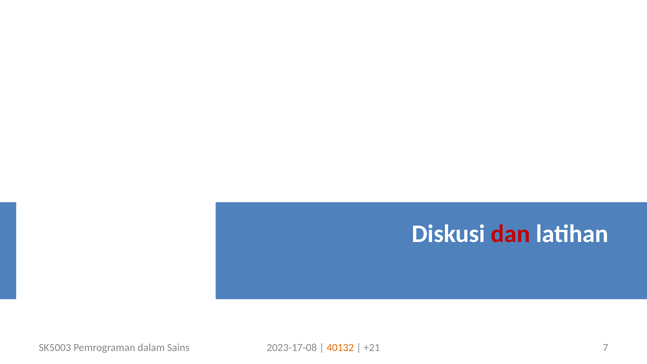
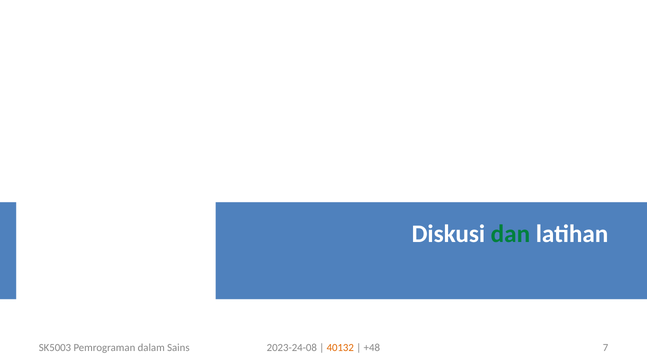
dan colour: red -> green (510, 234)
2023-17-08: 2023-17-08 -> 2023-24-08 (292, 348)
+21: +21 -> +48 (372, 348)
